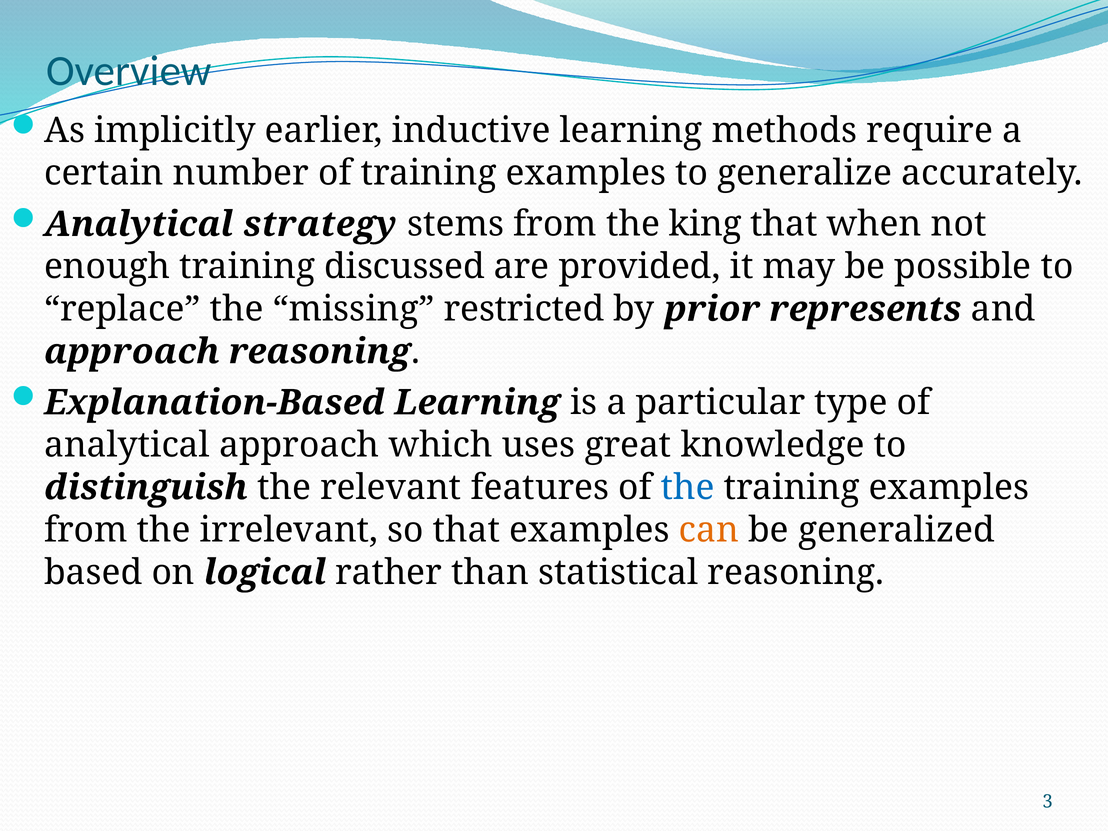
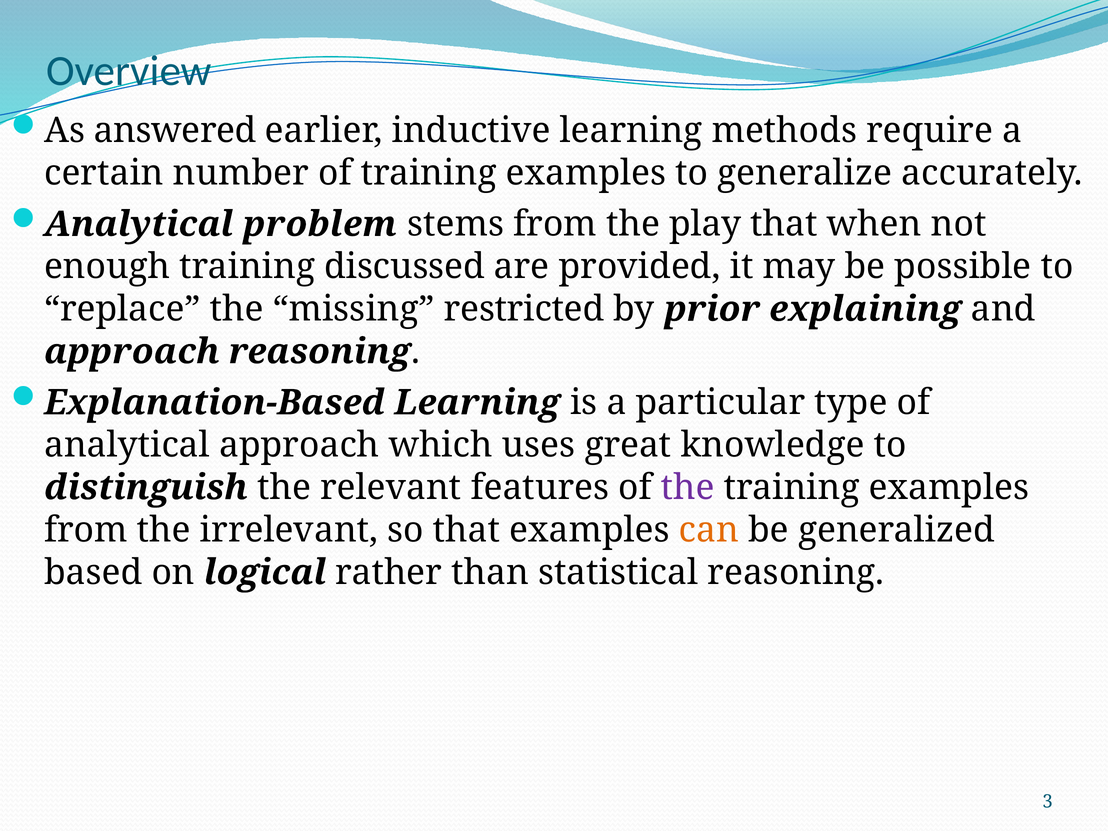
implicitly: implicitly -> answered (175, 131)
strategy: strategy -> problem (320, 224)
king: king -> play (705, 224)
represents: represents -> explaining (865, 309)
the colour: blue -> purple (688, 488)
